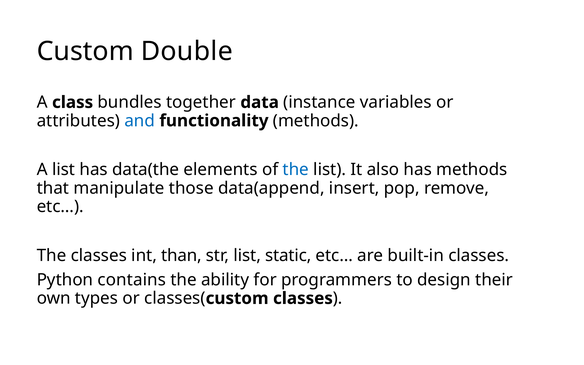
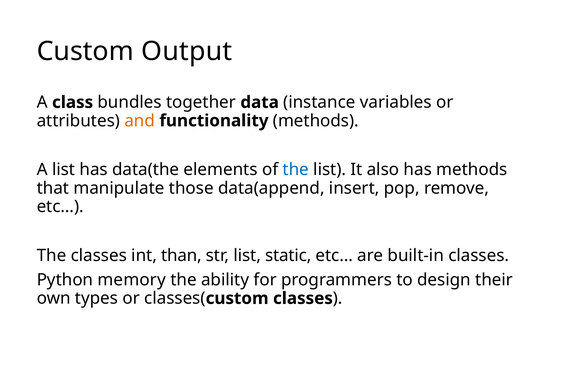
Double: Double -> Output (187, 51)
and colour: blue -> orange (140, 121)
contains: contains -> memory (132, 280)
